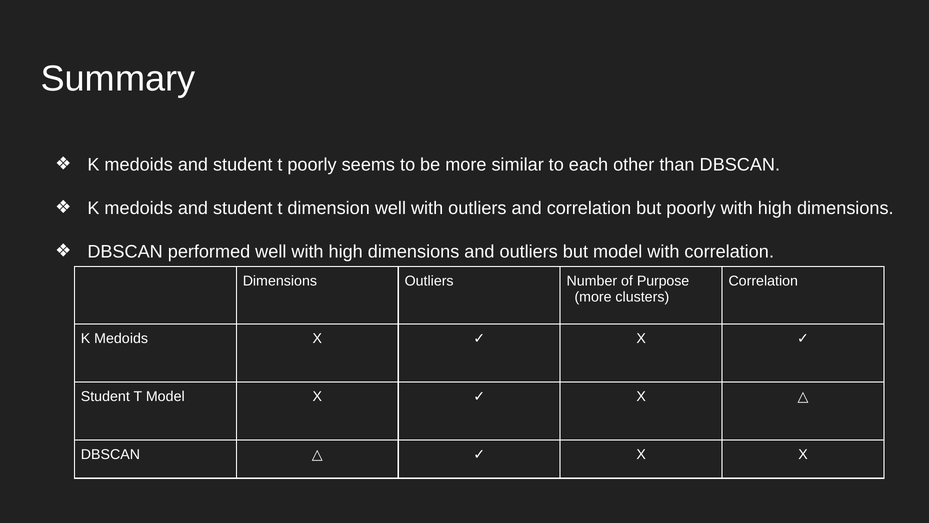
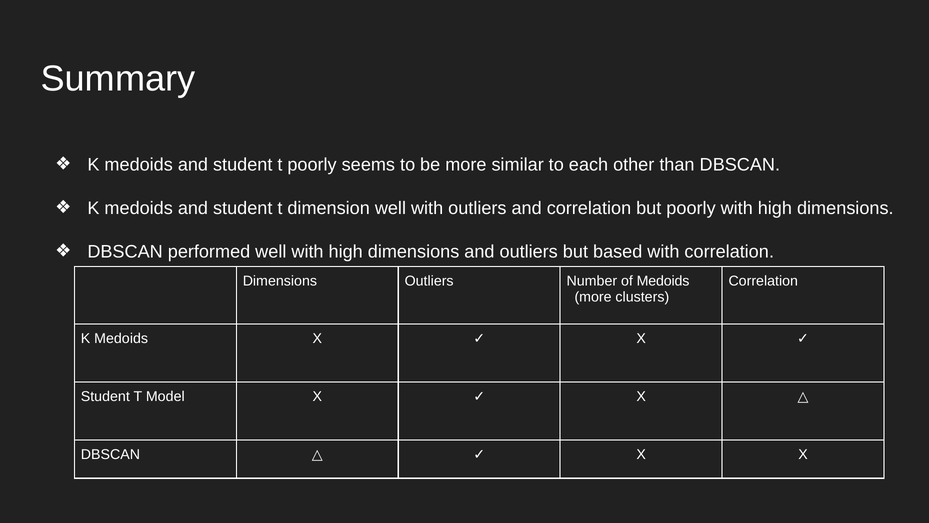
but model: model -> based (618, 252)
of Purpose: Purpose -> Medoids (663, 281)
